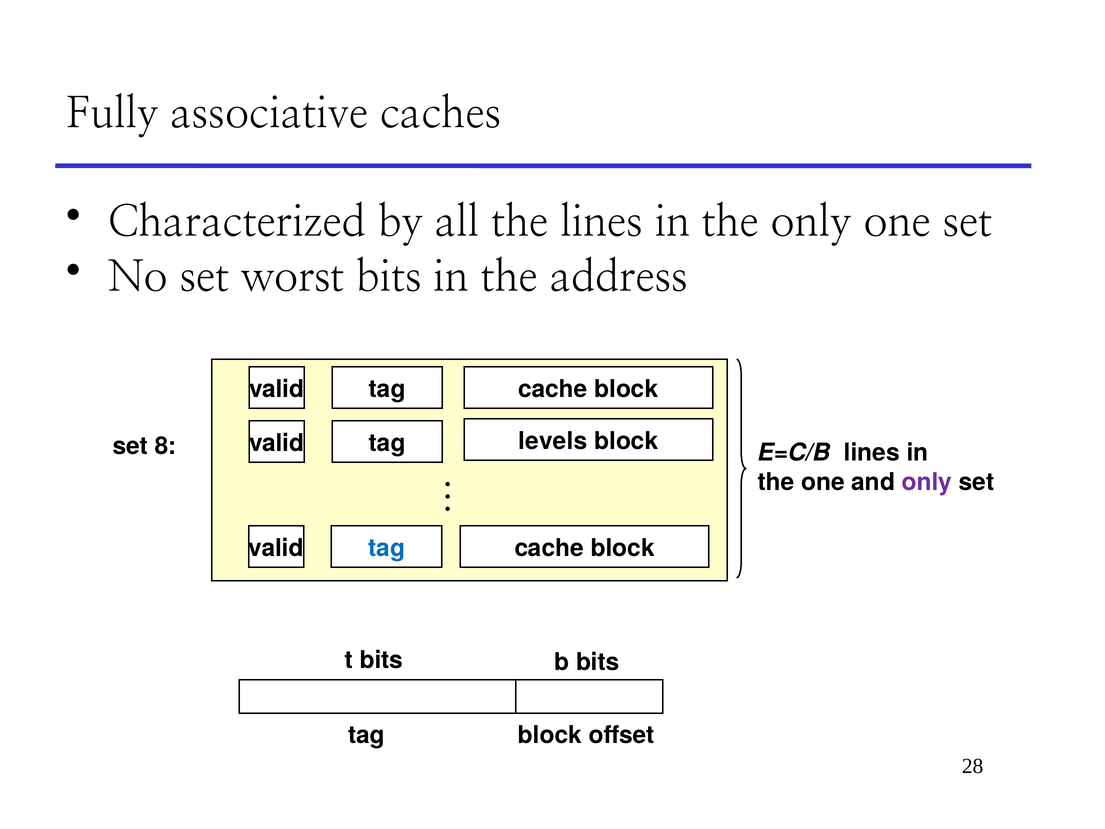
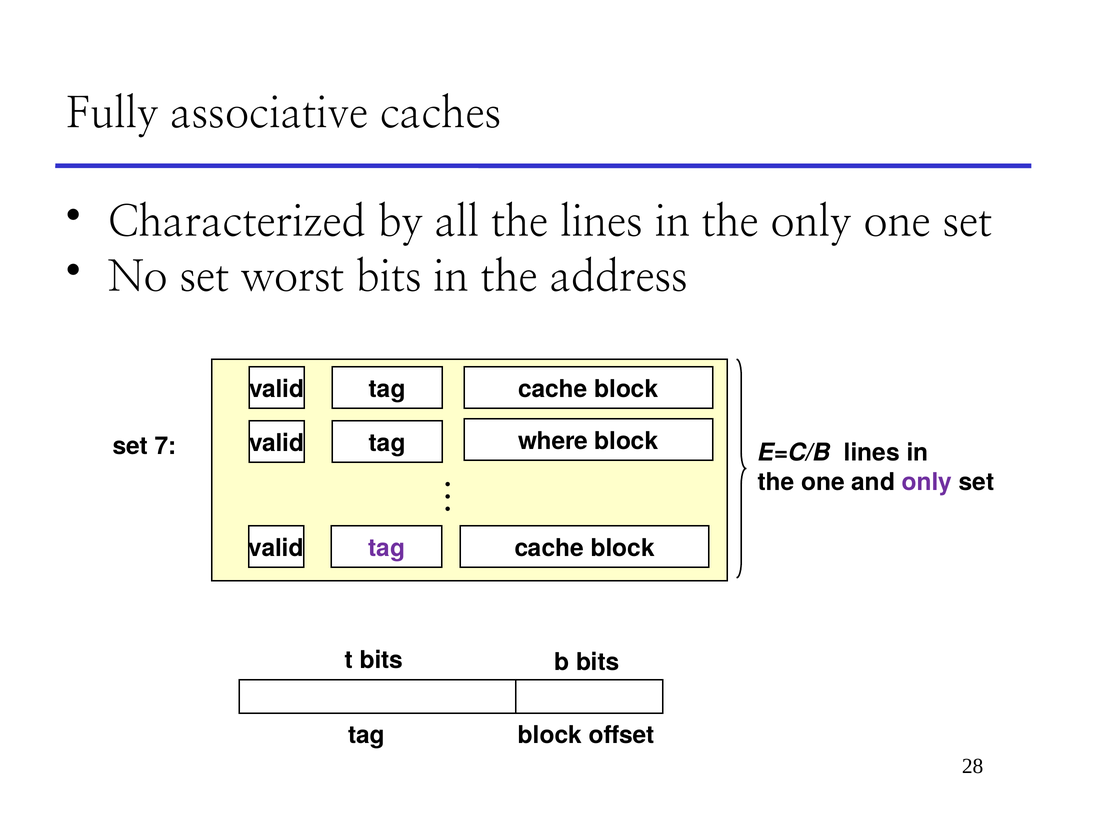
levels: levels -> where (553, 441)
8: 8 -> 7 (166, 446)
tag colour: blue -> purple (387, 548)
